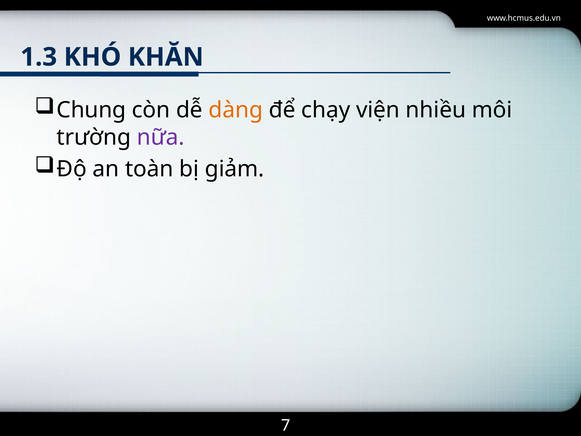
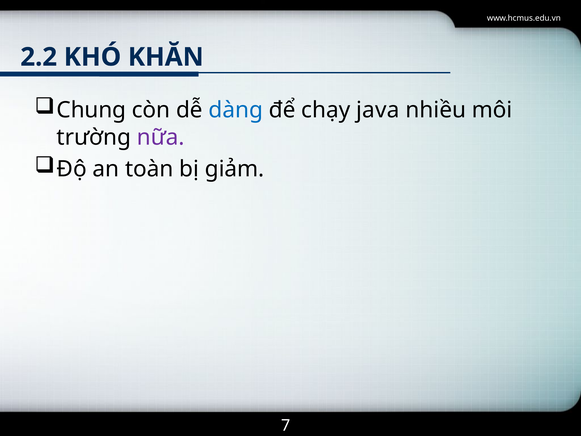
1.3: 1.3 -> 2.2 (39, 57)
dàng colour: orange -> blue (236, 110)
viện: viện -> java (378, 110)
